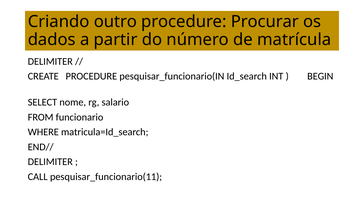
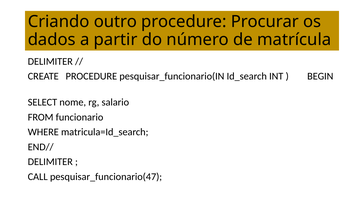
pesquisar_funcionario(11: pesquisar_funcionario(11 -> pesquisar_funcionario(47 (106, 176)
